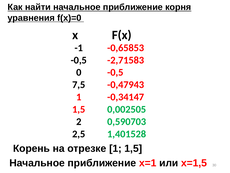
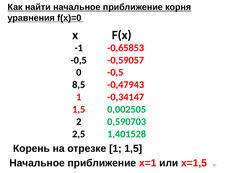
-2,71583: -2,71583 -> -0,59057 (126, 60)
7,5: 7,5 -> 8,5 (79, 85)
